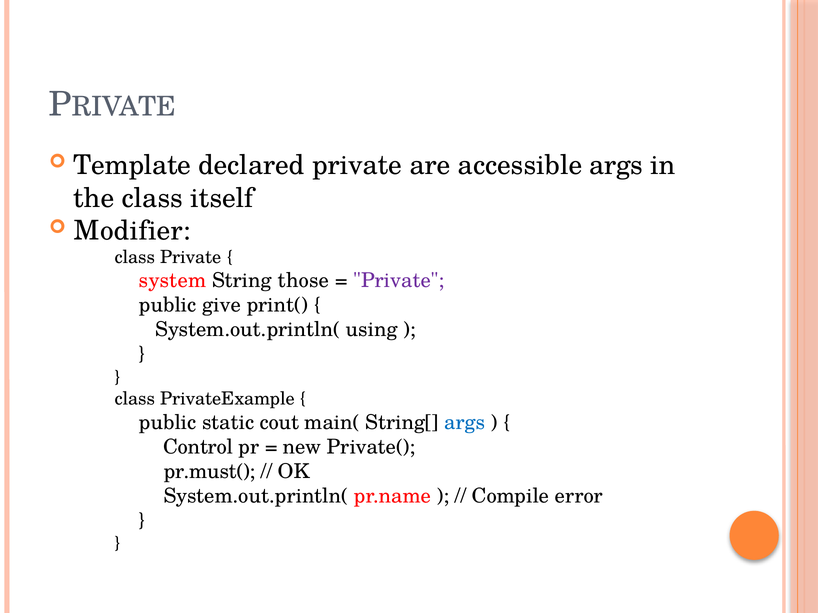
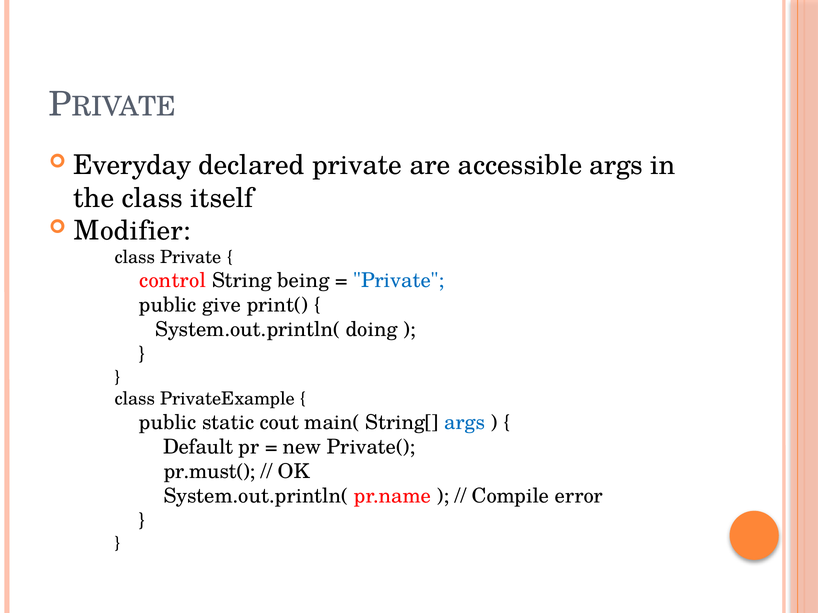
Template: Template -> Everyday (132, 166)
system: system -> control (173, 281)
those: those -> being (303, 281)
Private colour: purple -> blue (399, 281)
using: using -> doing (372, 330)
Control: Control -> Default (198, 447)
